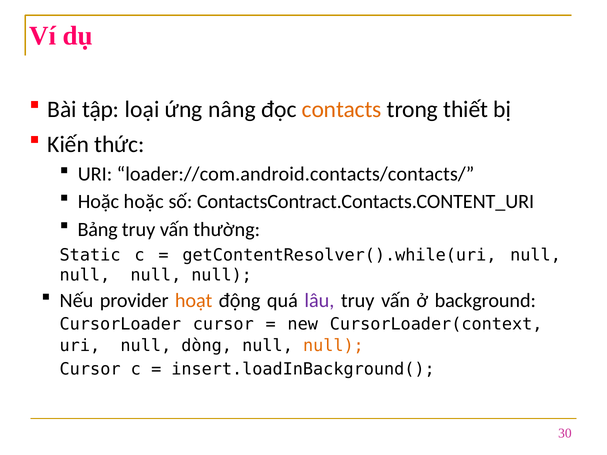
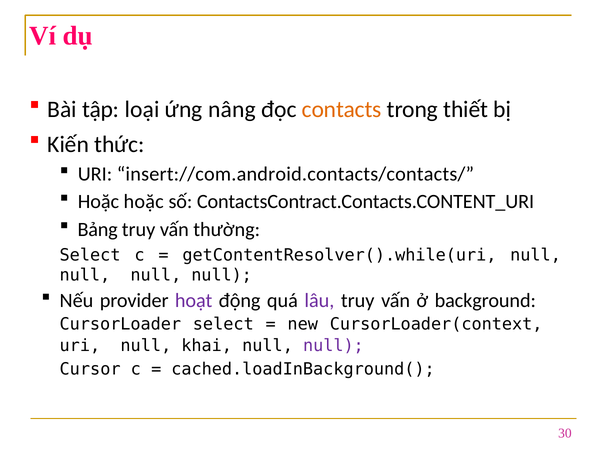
loader://com.android.contacts/contacts/: loader://com.android.contacts/contacts/ -> insert://com.android.contacts/contacts/ (295, 174)
Static: Static -> Select (90, 255)
hoạt colour: orange -> purple (194, 301)
CursorLoader cursor: cursor -> select (223, 324)
dòng: dòng -> khai (207, 346)
null colour: orange -> purple (333, 346)
insert.loadInBackground(: insert.loadInBackground( -> cached.loadInBackground( (303, 370)
